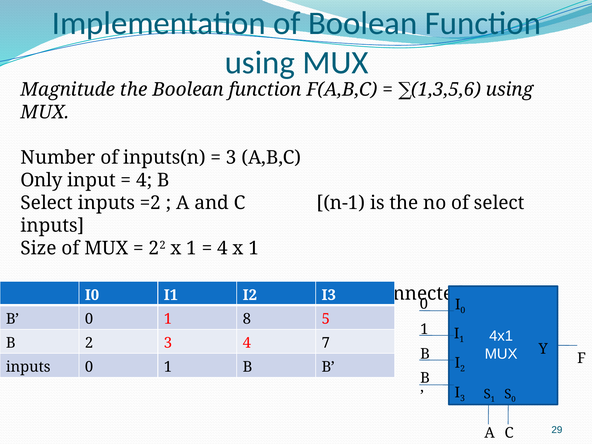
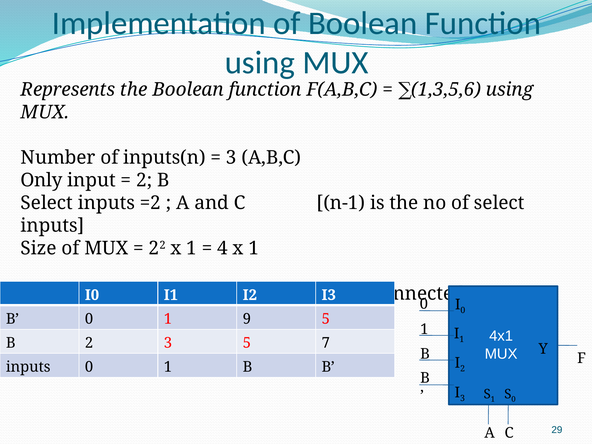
Magnitude: Magnitude -> Represents (68, 90)
4: 4 -> 2 (144, 180)
8: 8 -> 9 (247, 319)
3 4: 4 -> 5 (247, 343)
